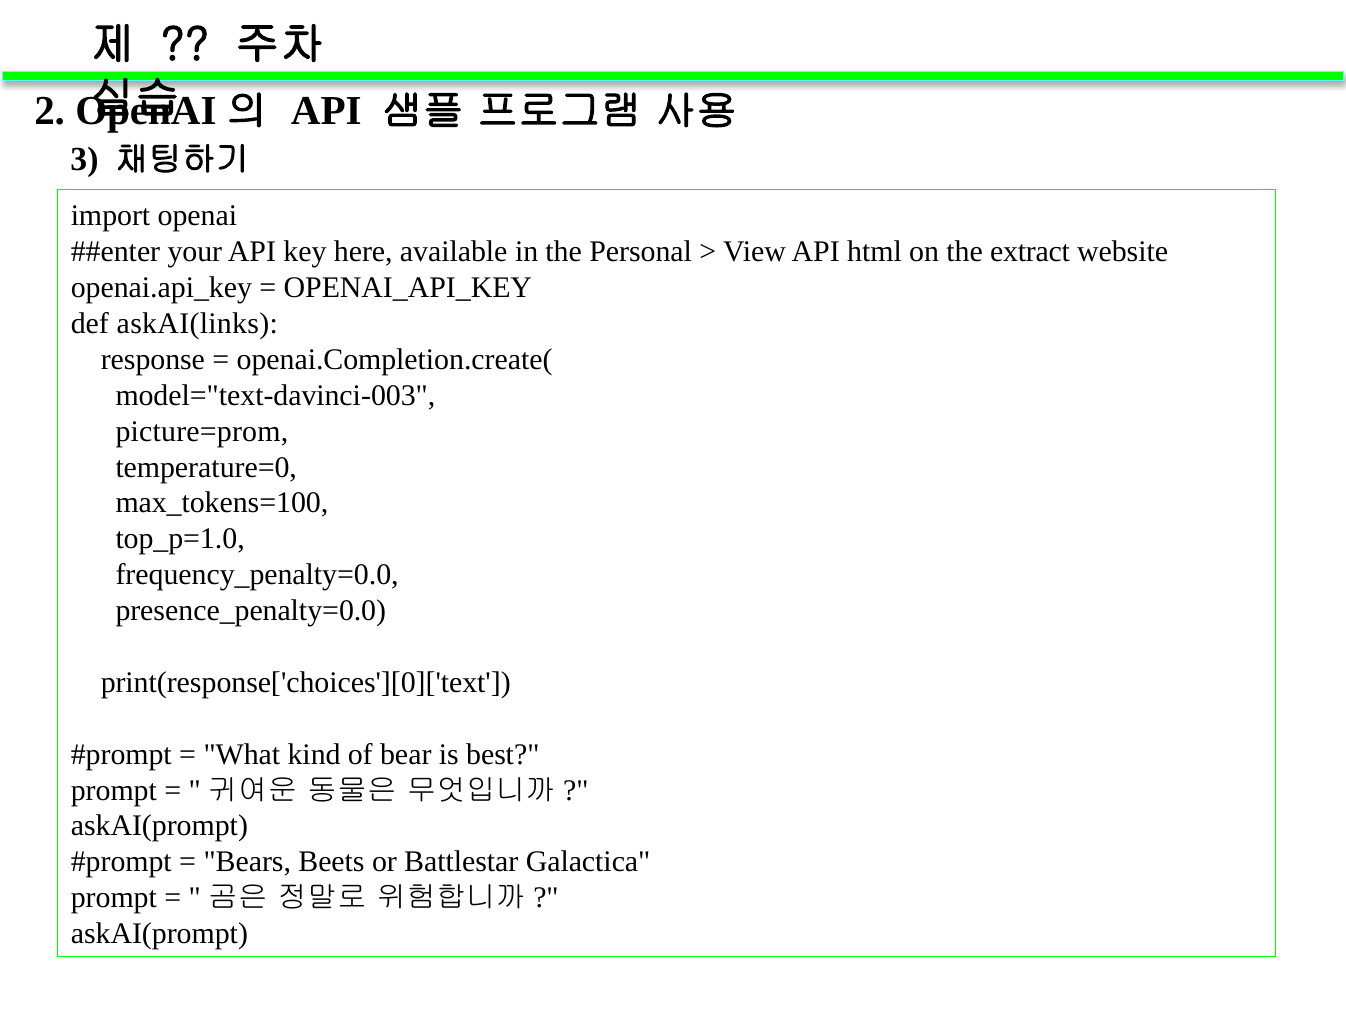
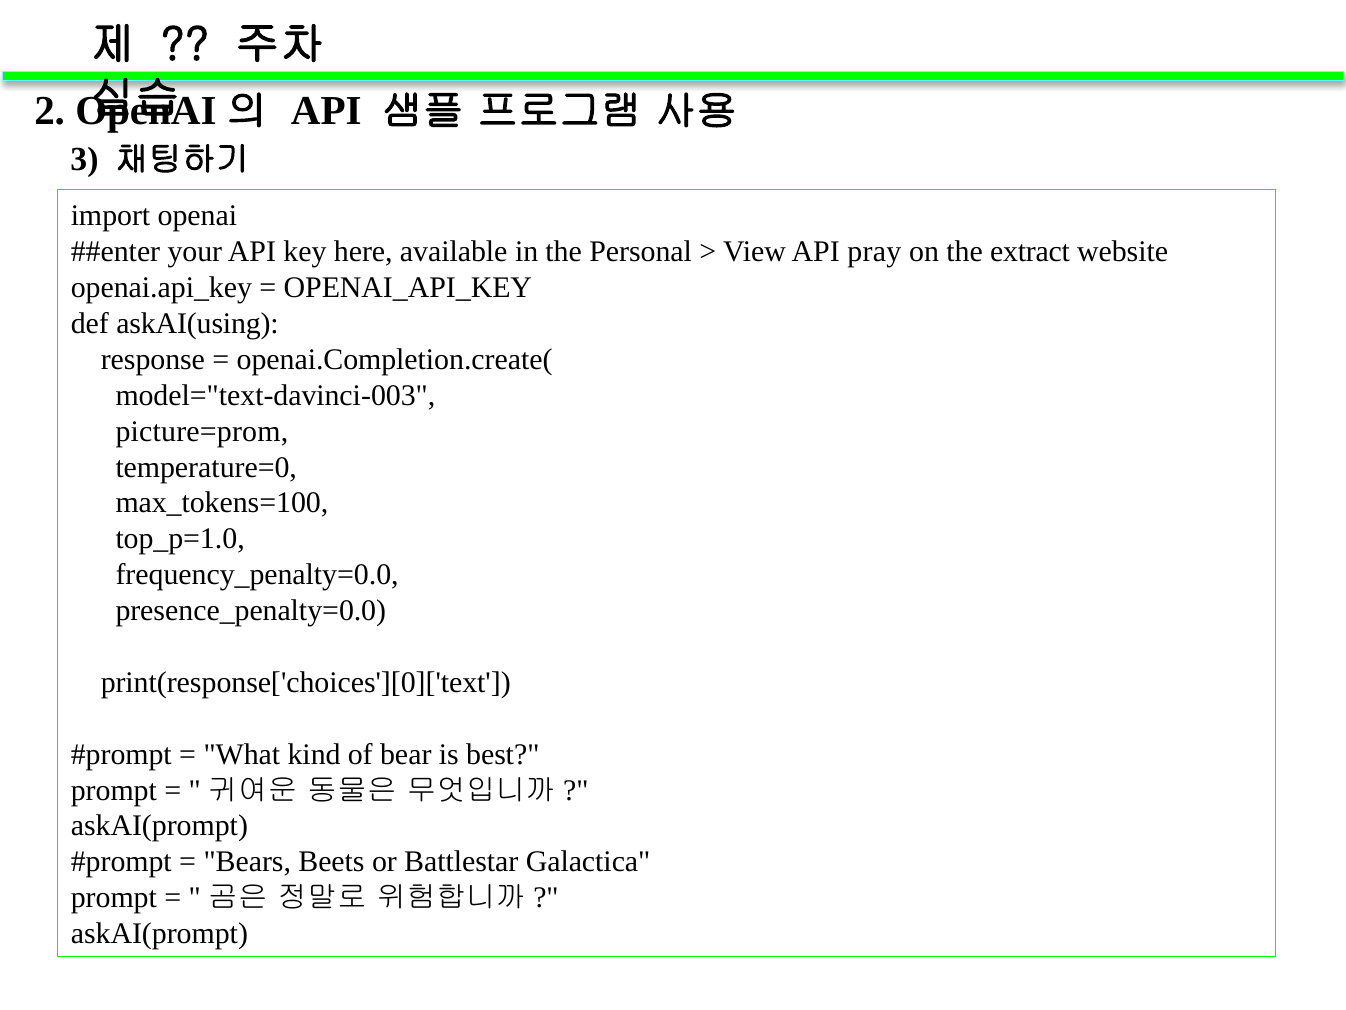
html: html -> pray (874, 252)
askAI(links: askAI(links -> askAI(using (198, 323)
